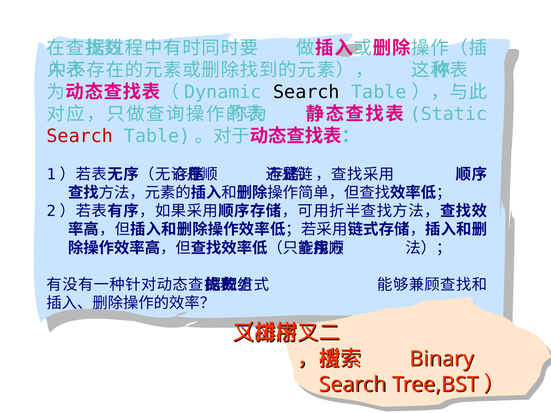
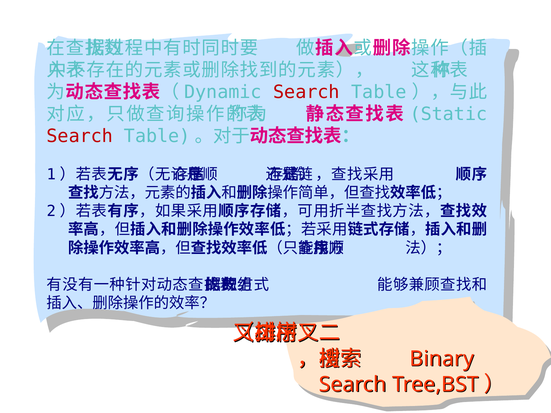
Search colour: black -> red (306, 92)
